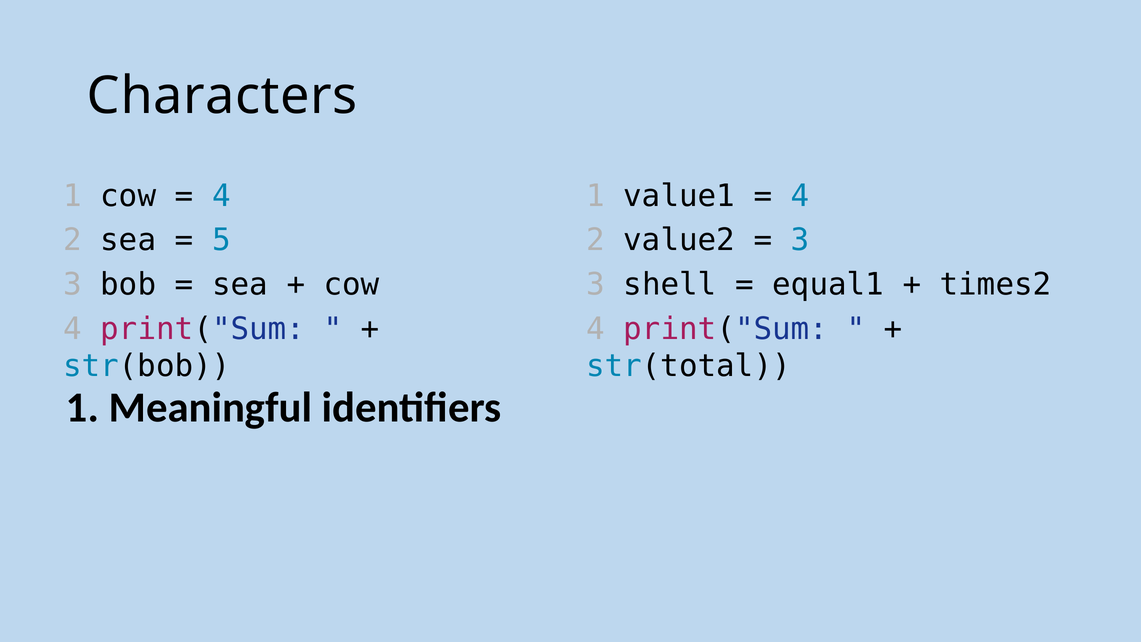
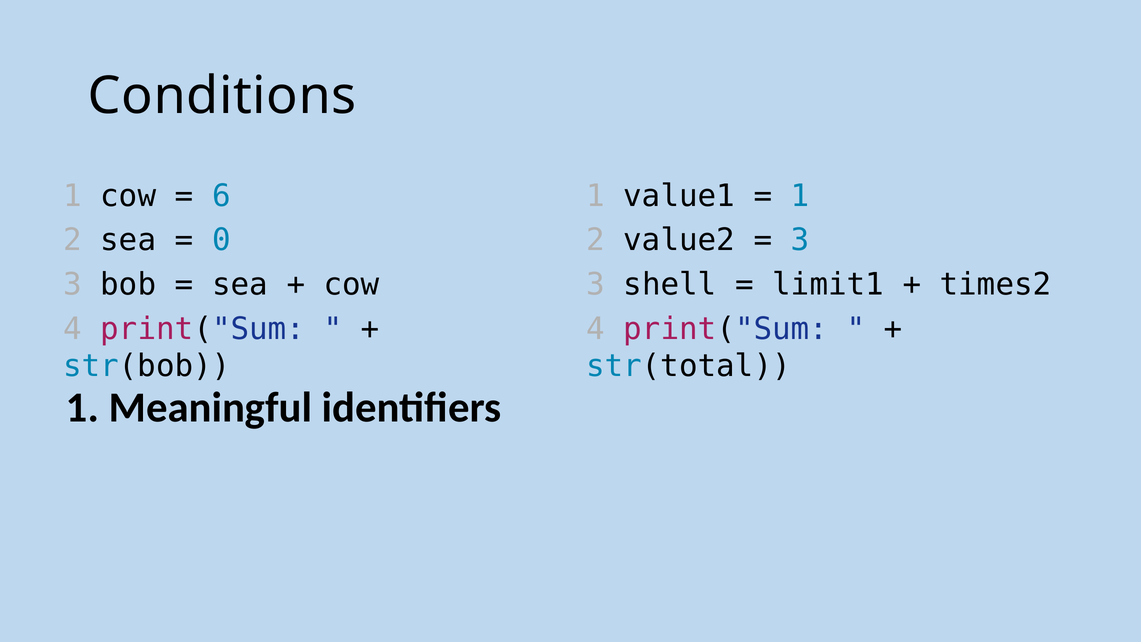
Characters: Characters -> Conditions (222, 96)
4: 4 -> 6 (221, 196)
4: 4 -> 1 (800, 196)
5: 5 -> 0 (221, 240)
equal1: equal1 -> limit1 (828, 284)
